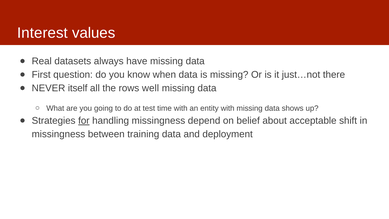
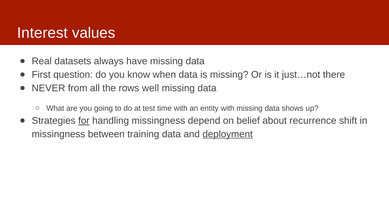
itself: itself -> from (78, 88)
acceptable: acceptable -> recurrence (313, 121)
deployment underline: none -> present (228, 134)
